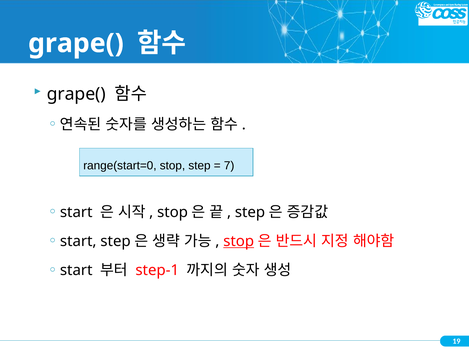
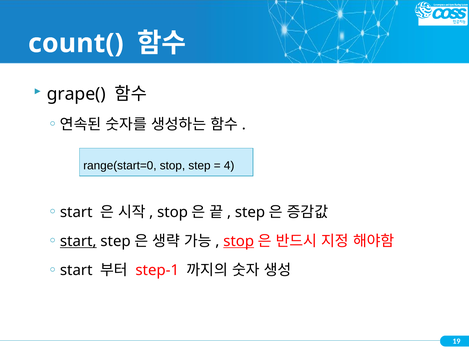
grape(: grape( -> count( (76, 43)
7: 7 -> 4 (229, 166)
start underline: none -> present (78, 241)
